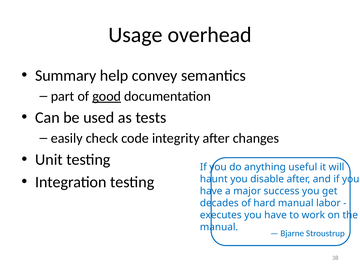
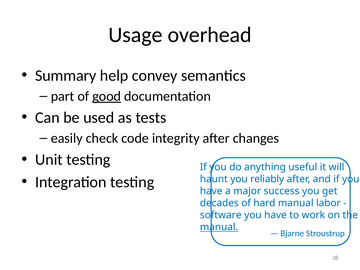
disable: disable -> reliably (267, 179)
executes: executes -> software (221, 215)
manual underline: none -> present (219, 227)
